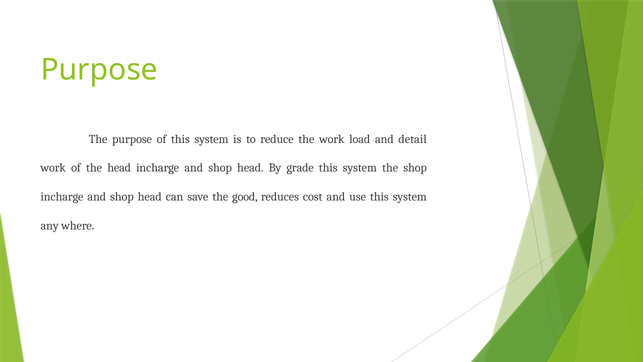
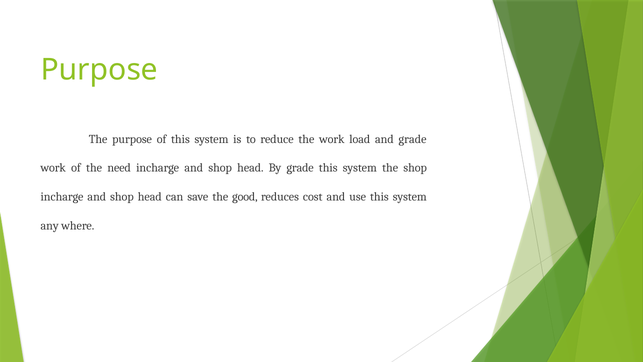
and detail: detail -> grade (413, 139)
the head: head -> need (119, 168)
